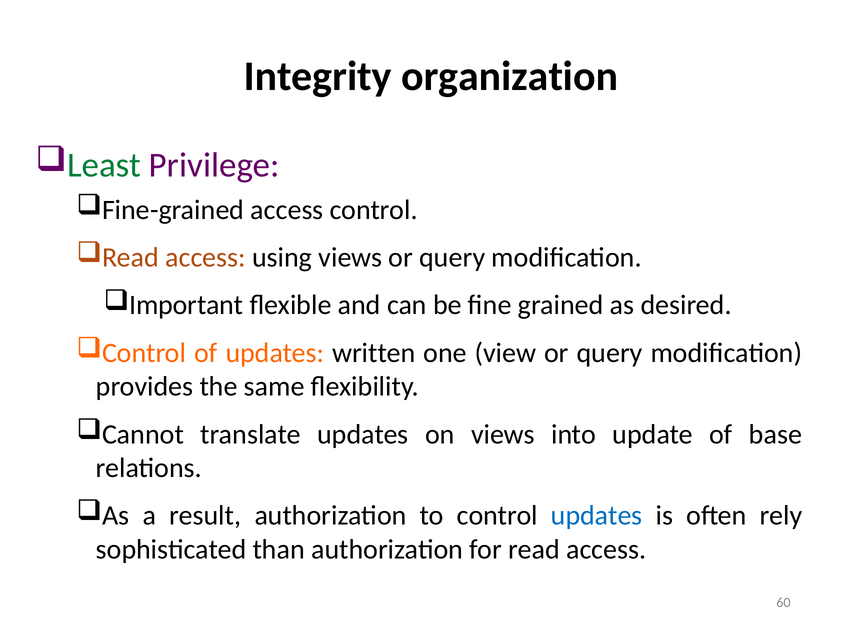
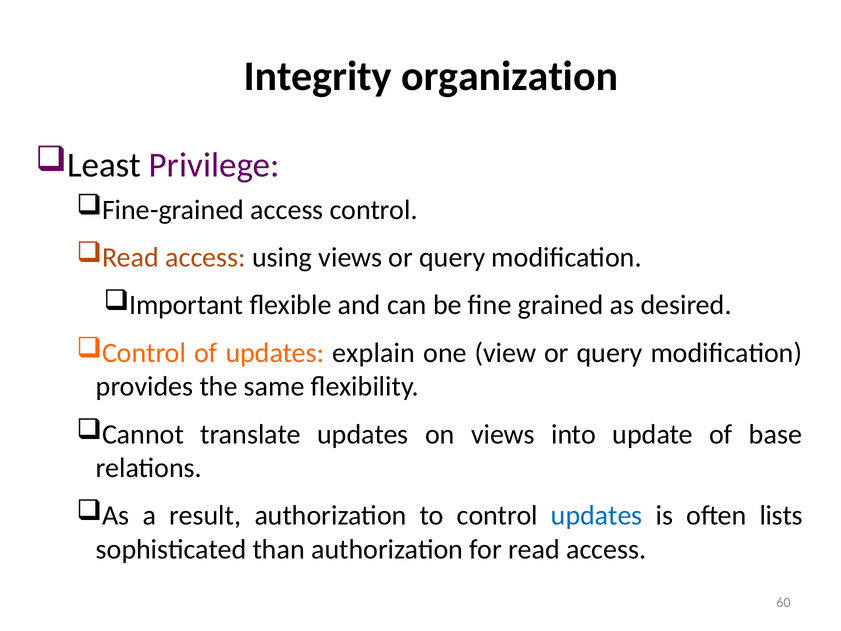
Least colour: green -> black (104, 165)
written: written -> explain (374, 353)
rely: rely -> lists (781, 515)
